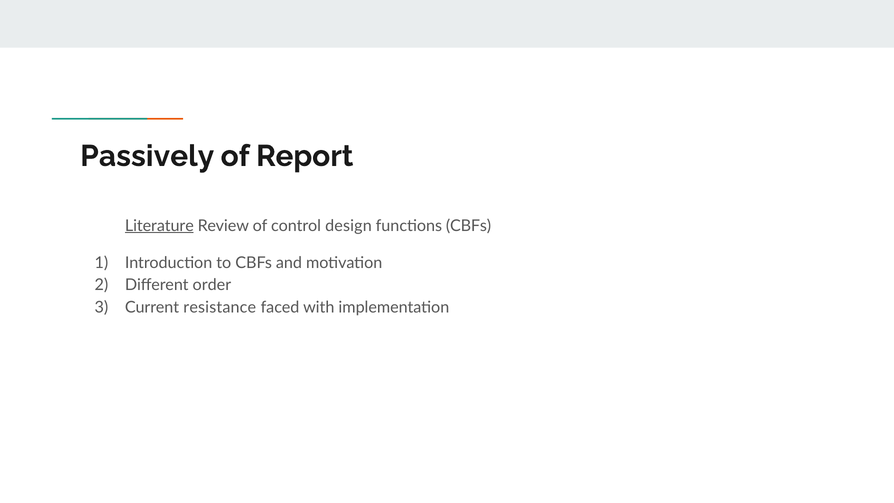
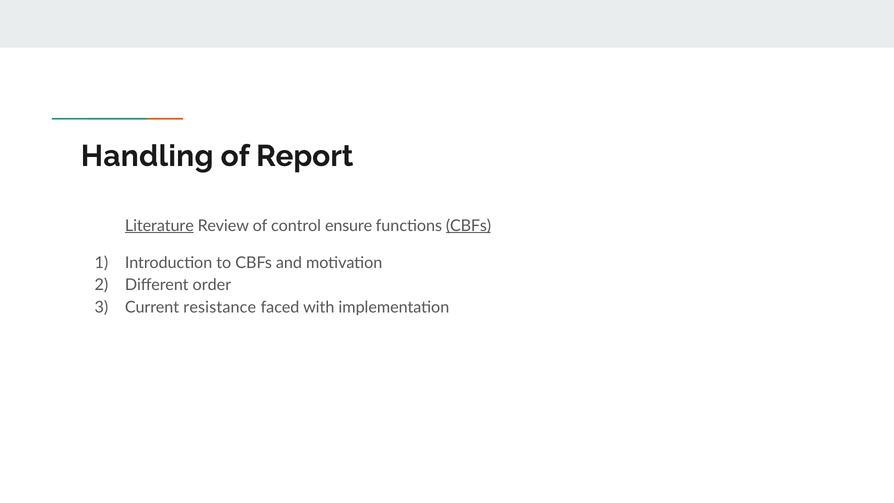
Passively: Passively -> Handling (147, 156)
design: design -> ensure (349, 226)
CBFs underline: none -> present (468, 226)
